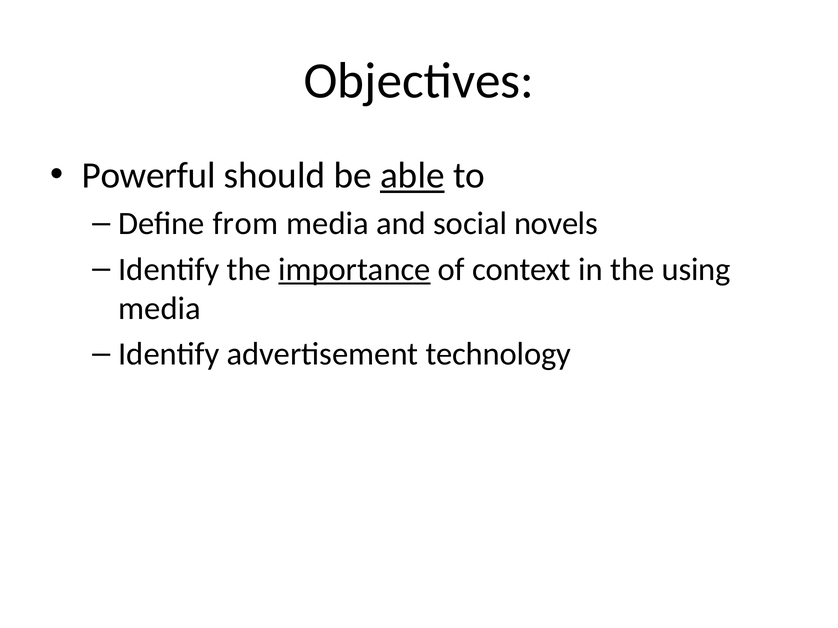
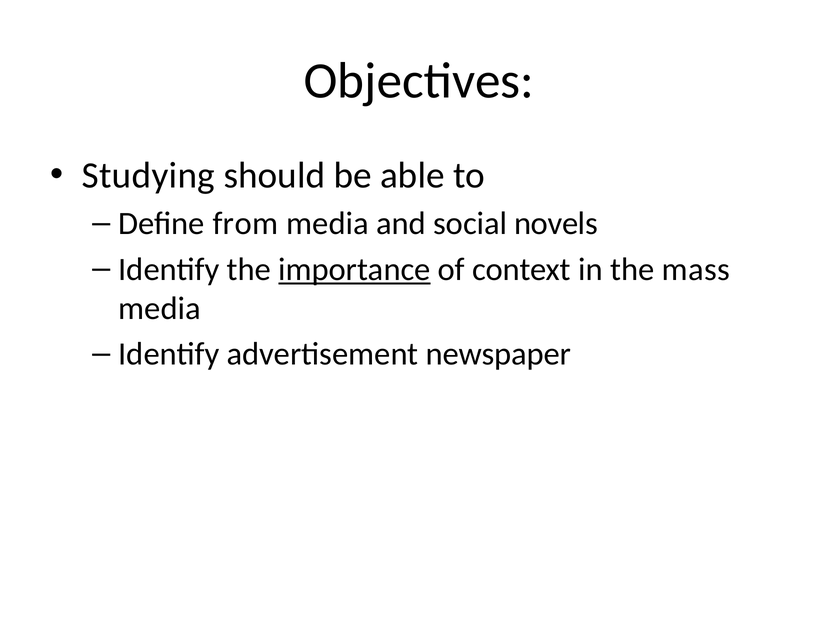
Powerful: Powerful -> Studying (148, 176)
able underline: present -> none (412, 176)
using: using -> mass (696, 270)
technology: technology -> newspaper (498, 354)
